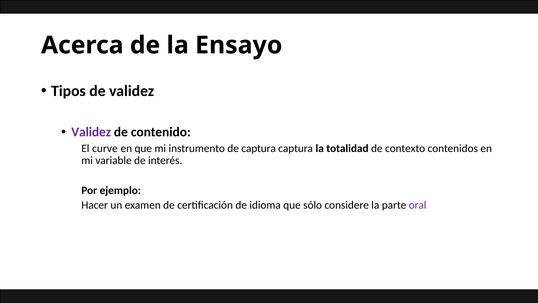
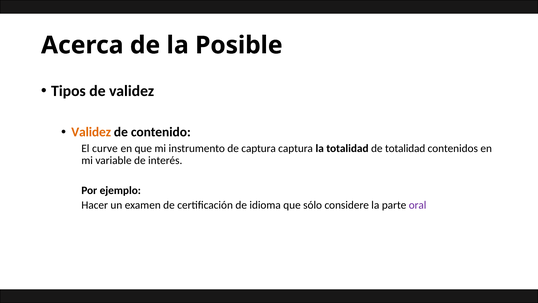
Ensayo: Ensayo -> Posible (239, 45)
Validez colour: purple -> orange (91, 132)
de contexto: contexto -> totalidad (405, 148)
